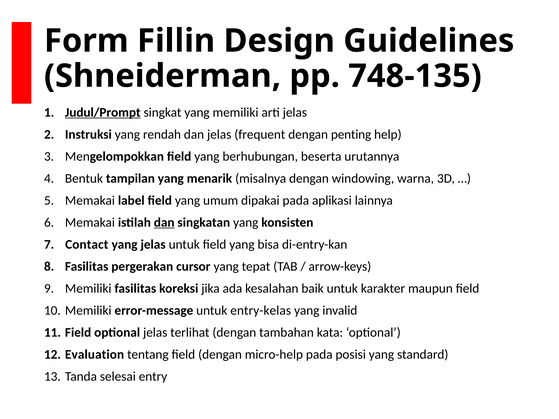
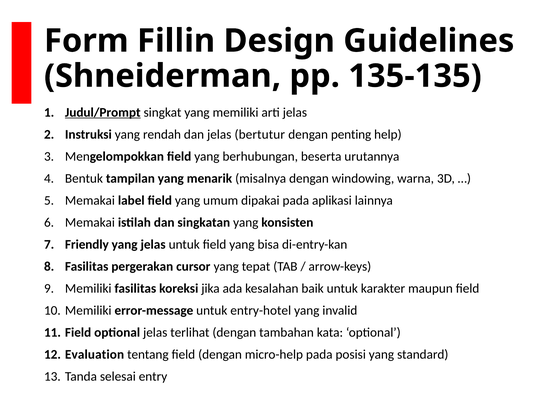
748-135: 748-135 -> 135-135 (415, 76)
frequent: frequent -> bertutur (260, 134)
dan underline: present -> none (164, 223)
Contact: Contact -> Friendly (87, 245)
entry-kelas: entry-kelas -> entry-hotel (261, 311)
